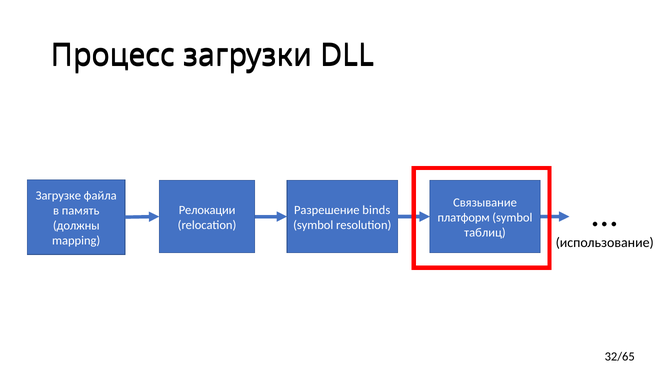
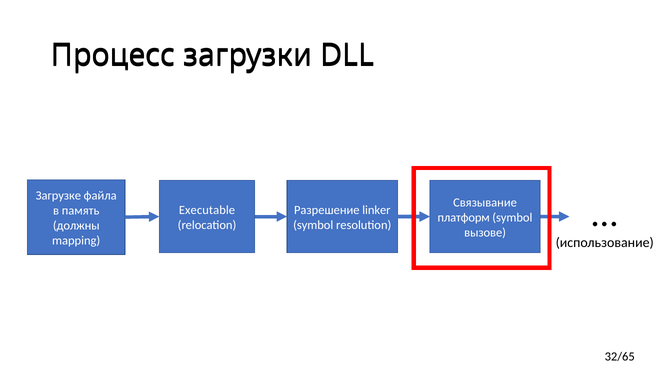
Релокации: Релокации -> Executable (207, 210)
binds: binds -> linker (376, 210)
таблиц: таблиц -> вызове (485, 233)
